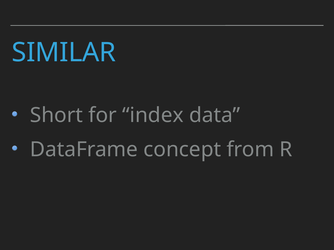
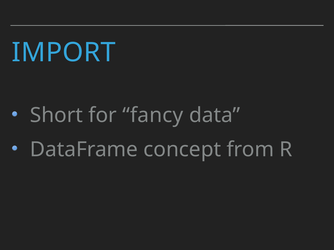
SIMILAR: SIMILAR -> IMPORT (64, 53)
index: index -> fancy (153, 116)
